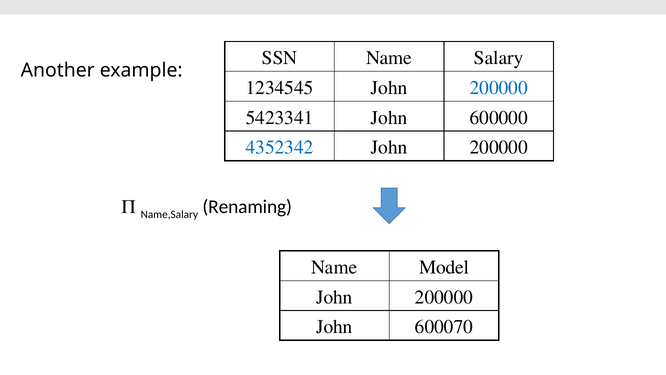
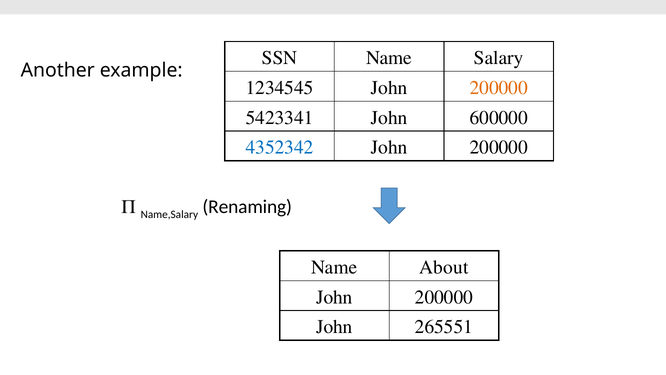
200000 colour: blue -> orange (499, 88)
Model: Model -> About (444, 267)
600070: 600070 -> 265551 (444, 327)
